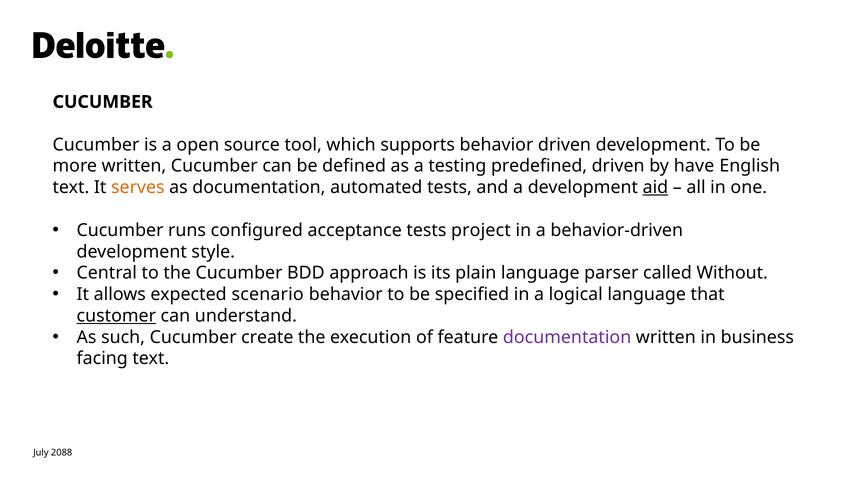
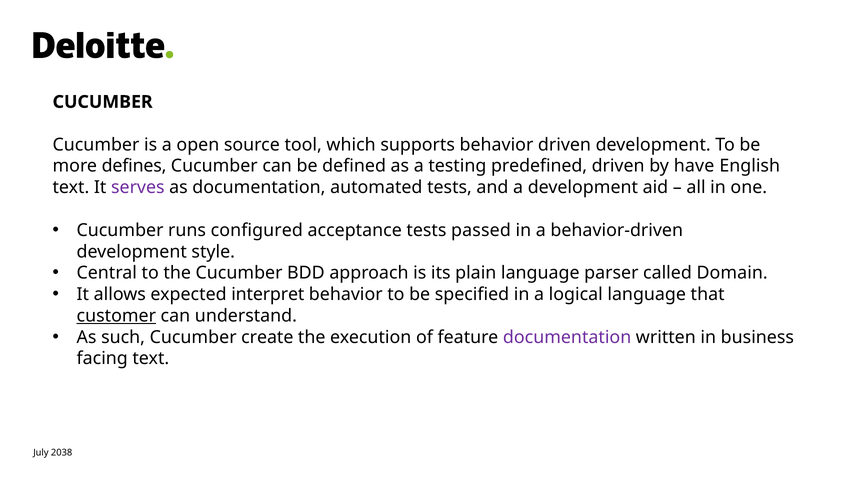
more written: written -> defines (134, 166)
serves colour: orange -> purple (138, 187)
aid underline: present -> none (655, 187)
project: project -> passed (481, 230)
Without: Without -> Domain (732, 273)
scenario: scenario -> interpret (268, 294)
2088: 2088 -> 2038 (62, 452)
